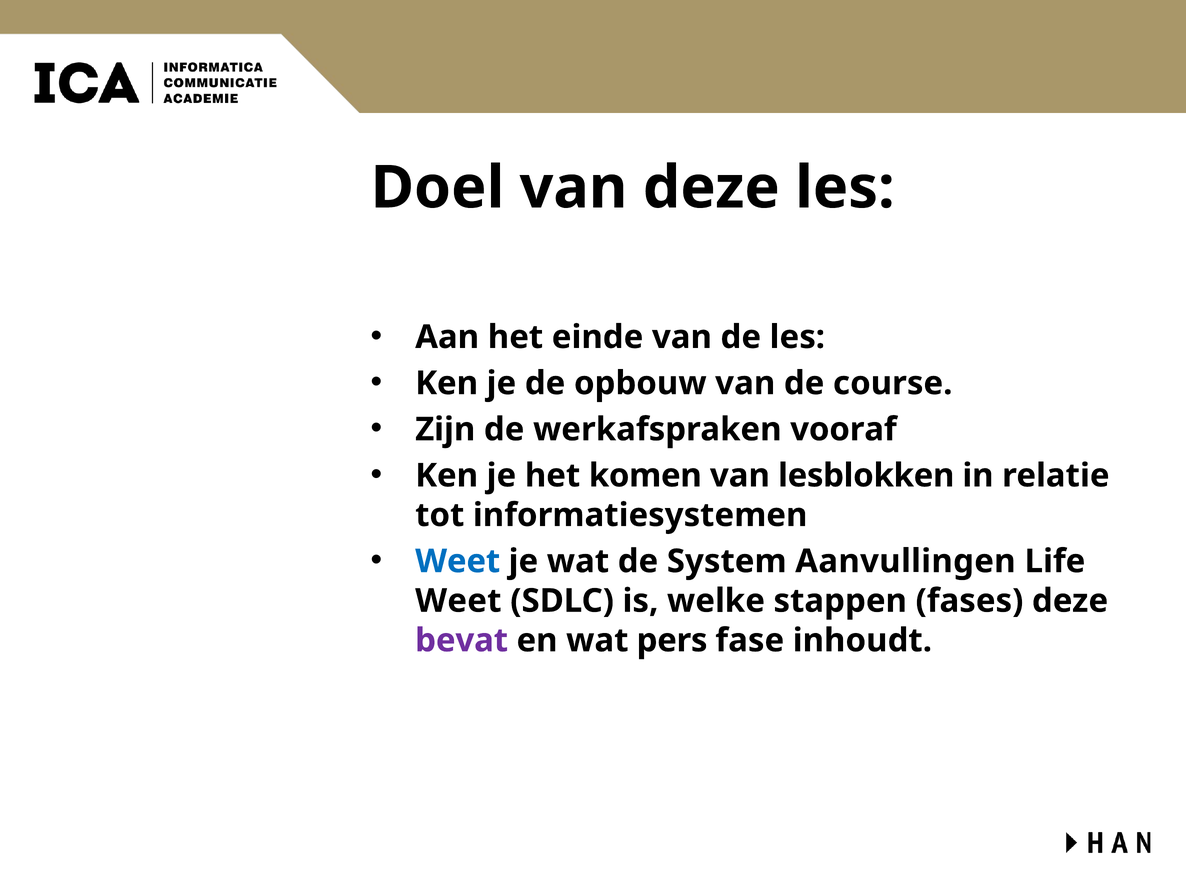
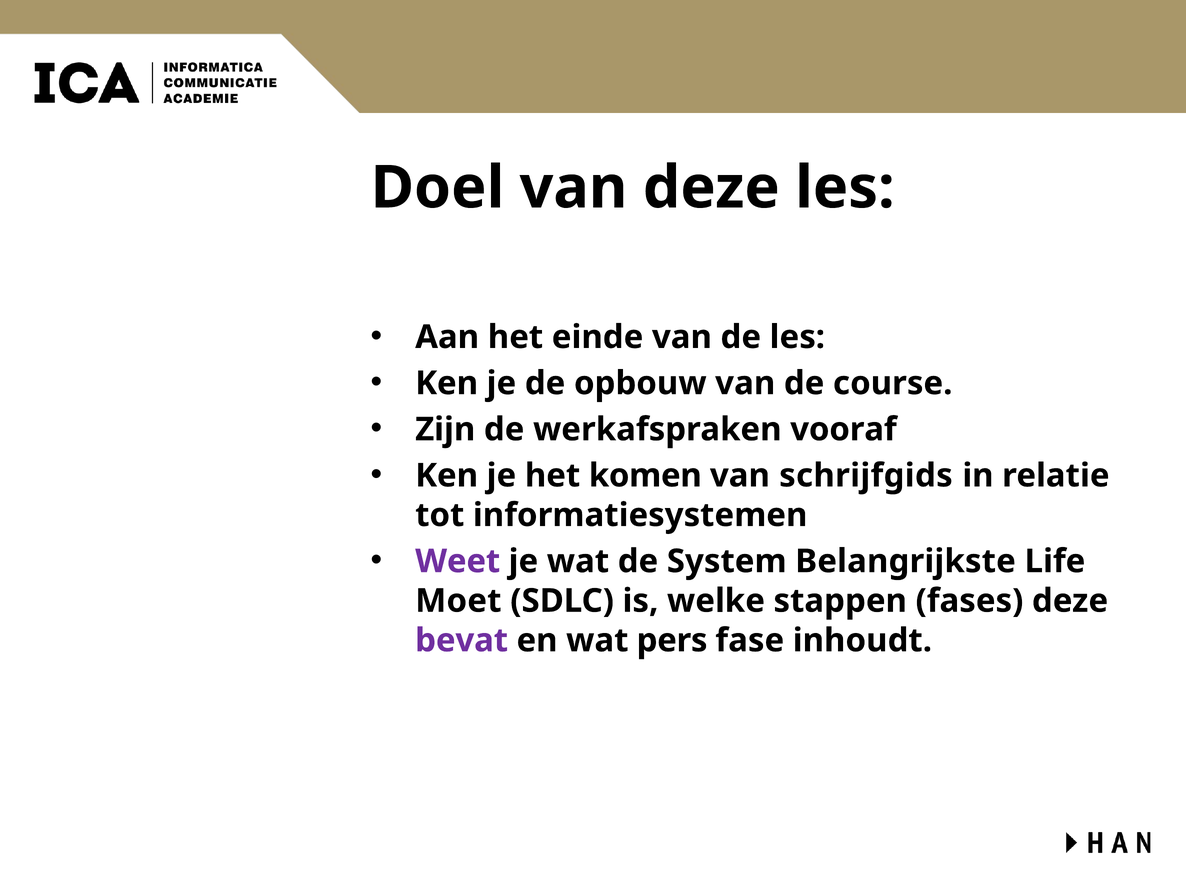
lesblokken: lesblokken -> schrijfgids (866, 476)
Weet colour: blue -> purple (458, 562)
Aanvullingen: Aanvullingen -> Belangrijkste (906, 562)
Weet: Weet -> Moet (458, 601)
